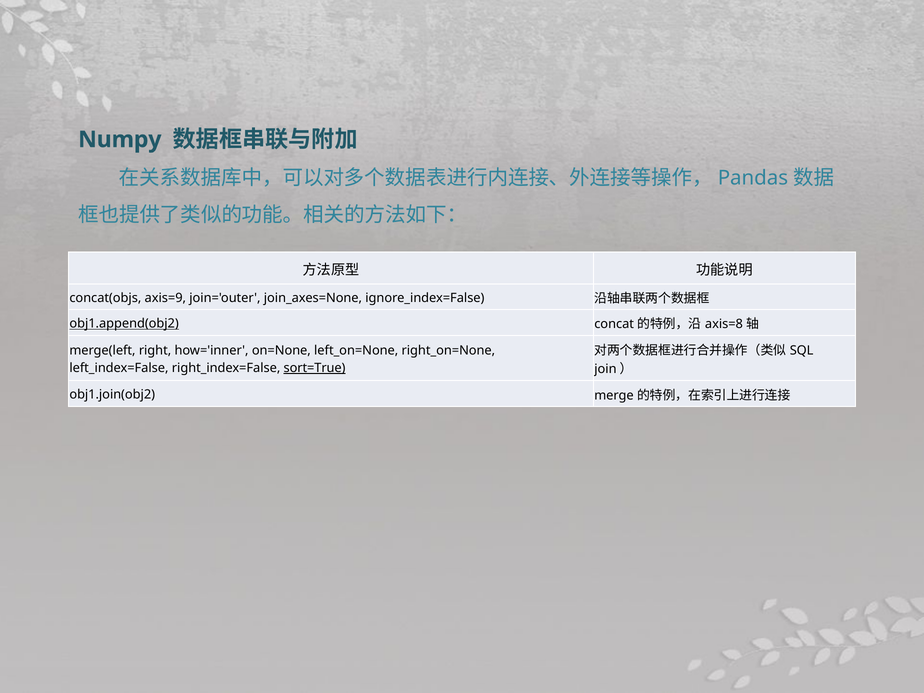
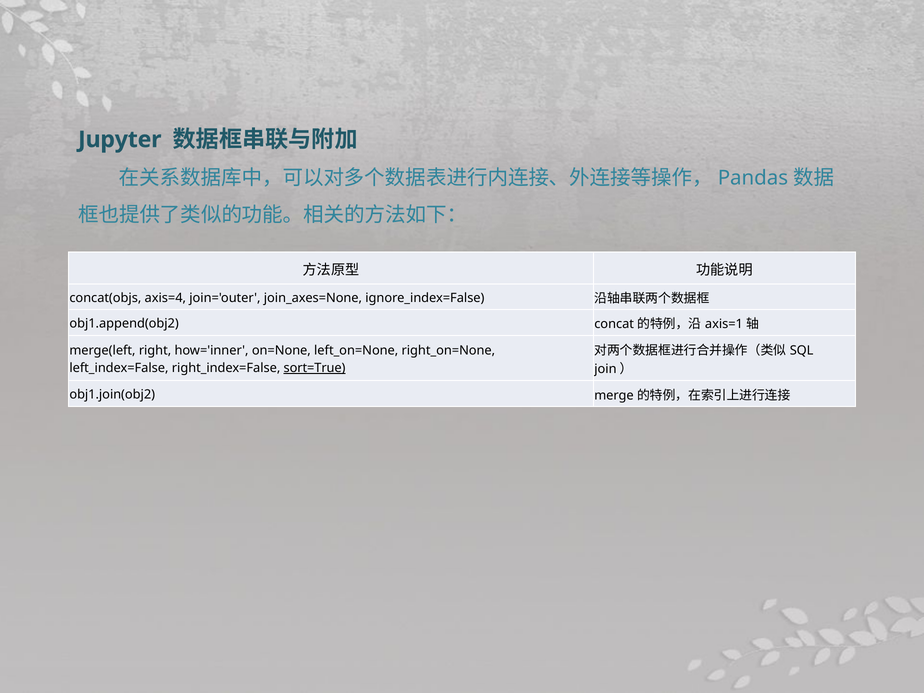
Numpy: Numpy -> Jupyter (120, 140)
axis=9: axis=9 -> axis=4 (165, 298)
obj1.append(obj2 underline: present -> none (124, 324)
axis=8: axis=8 -> axis=1 (724, 324)
